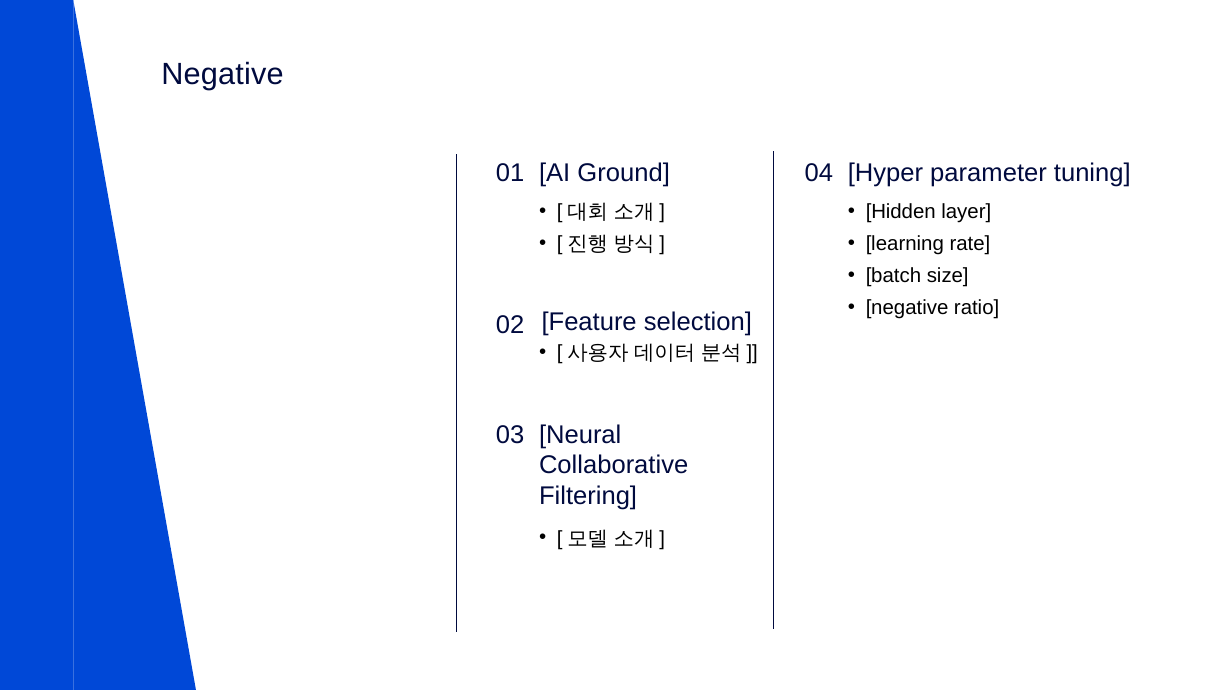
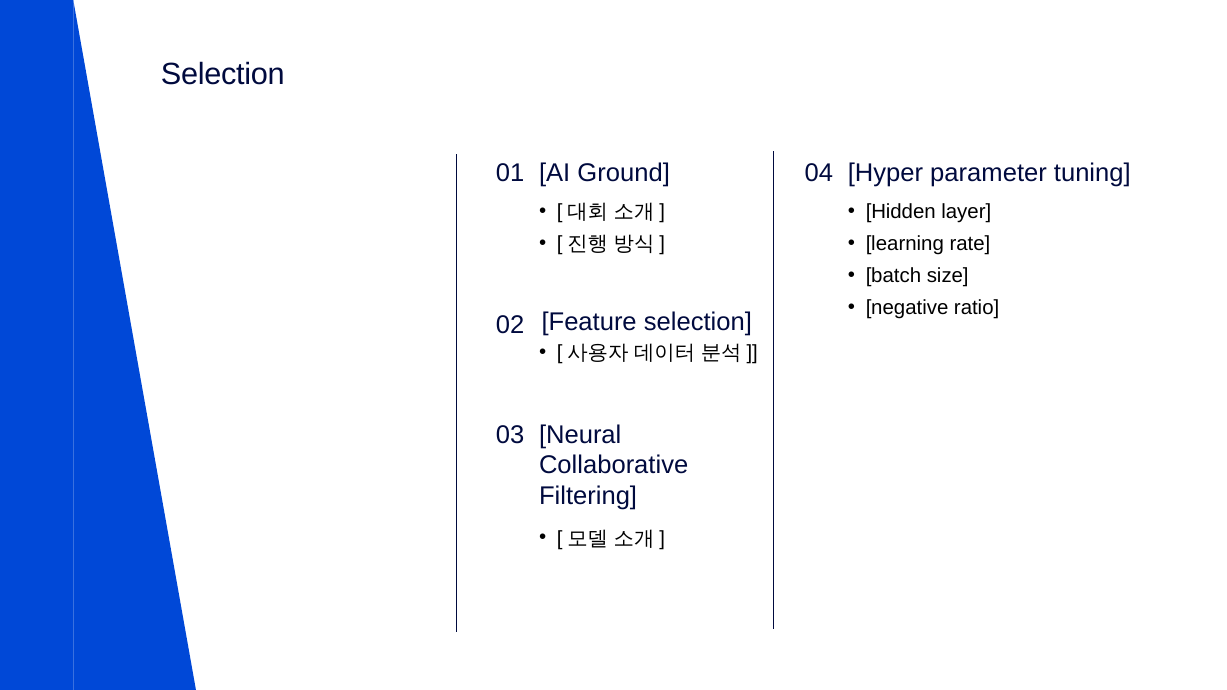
Negative: Negative -> Selection (223, 74)
